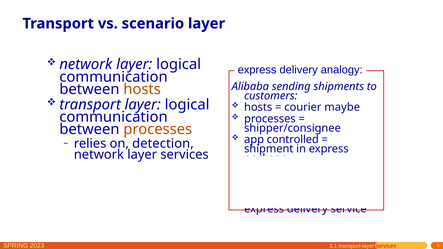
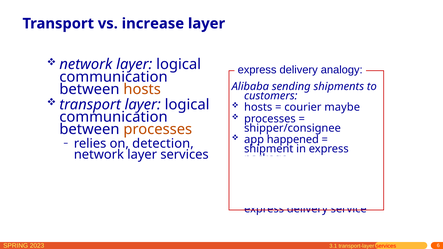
scenario: scenario -> increase (153, 24)
controlled: controlled -> happened (293, 140)
